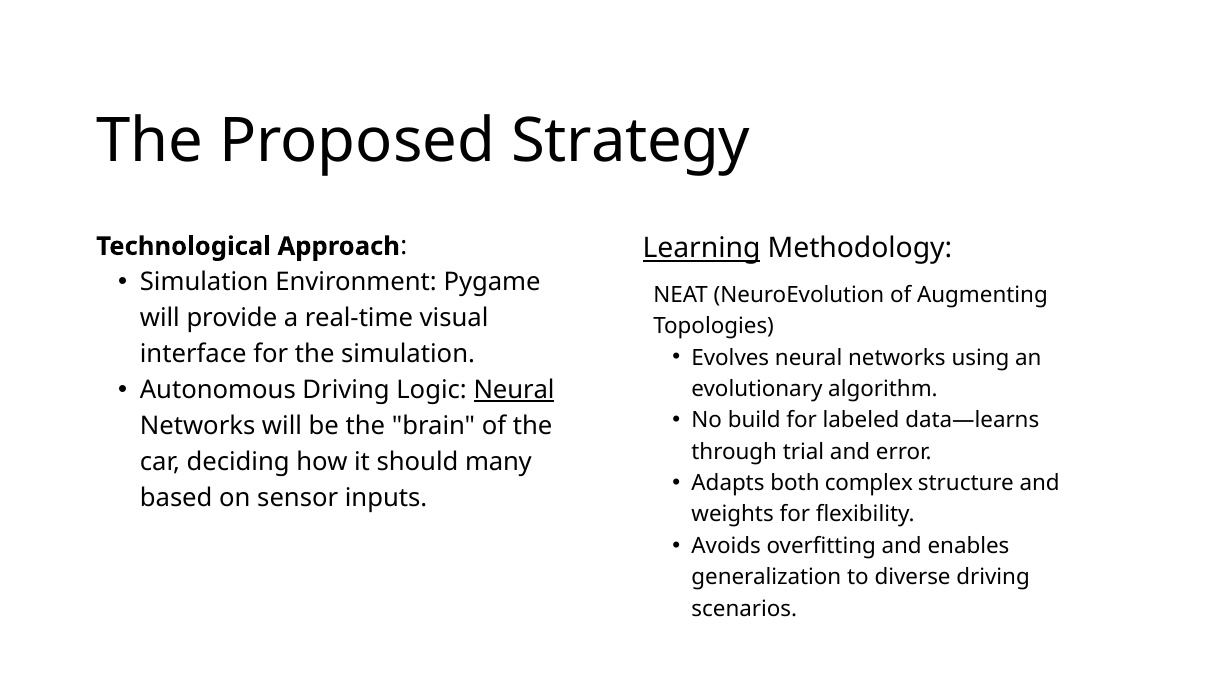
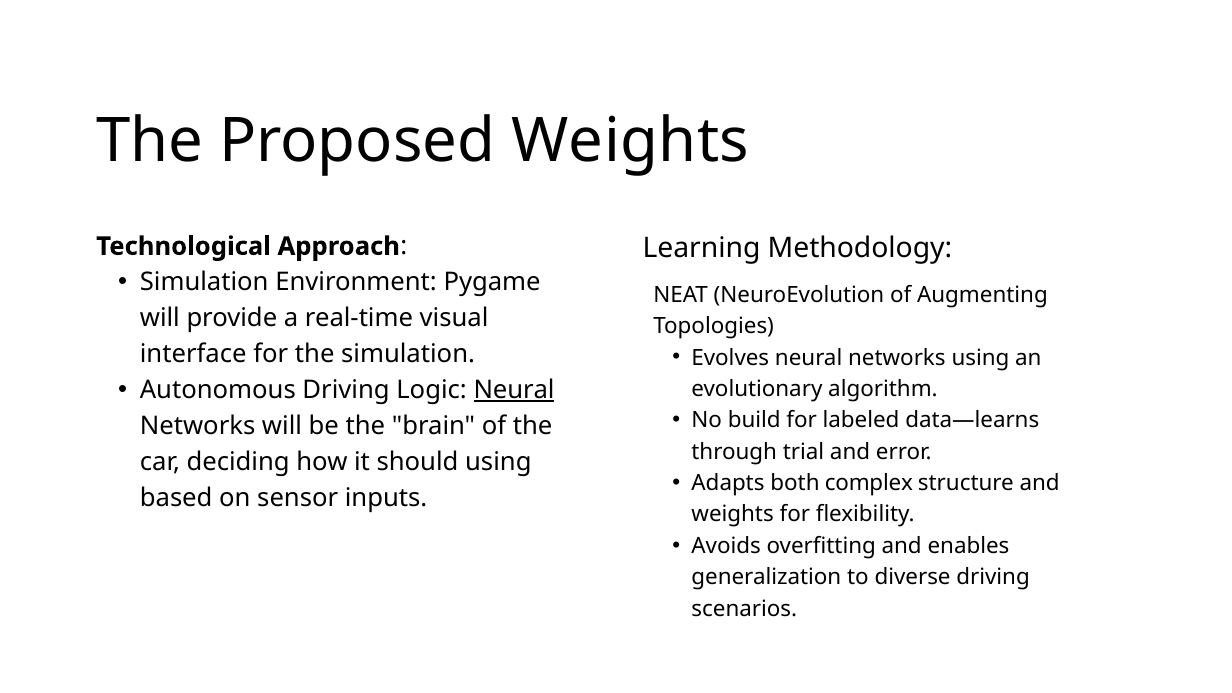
Proposed Strategy: Strategy -> Weights (630, 141)
Learning underline: present -> none (702, 249)
should many: many -> using (498, 462)
